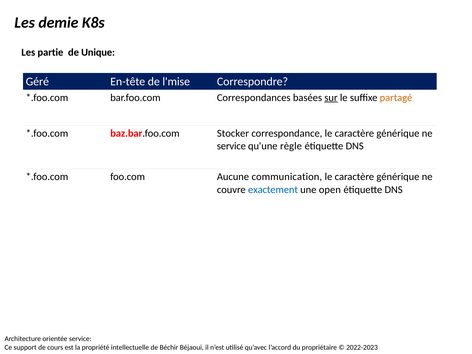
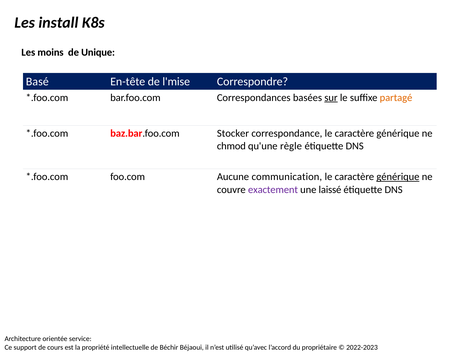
demie: demie -> install (58, 23)
partie: partie -> moins (50, 53)
Géré: Géré -> Basé (37, 82)
service: service -> chmod (231, 146)
générique underline: none -> present (398, 177)
exactement colour: blue -> purple (273, 190)
open: open -> laissé (330, 190)
